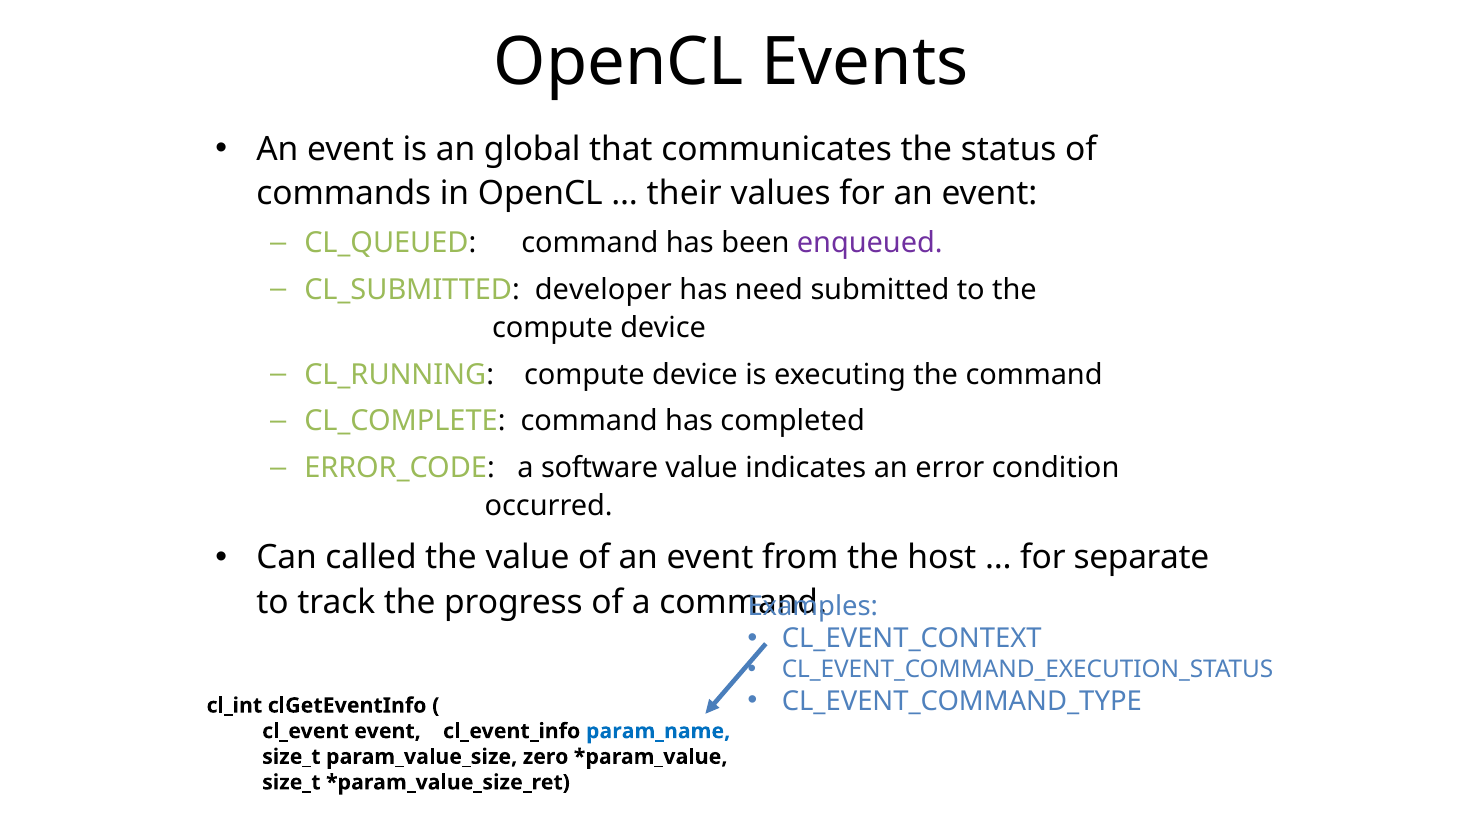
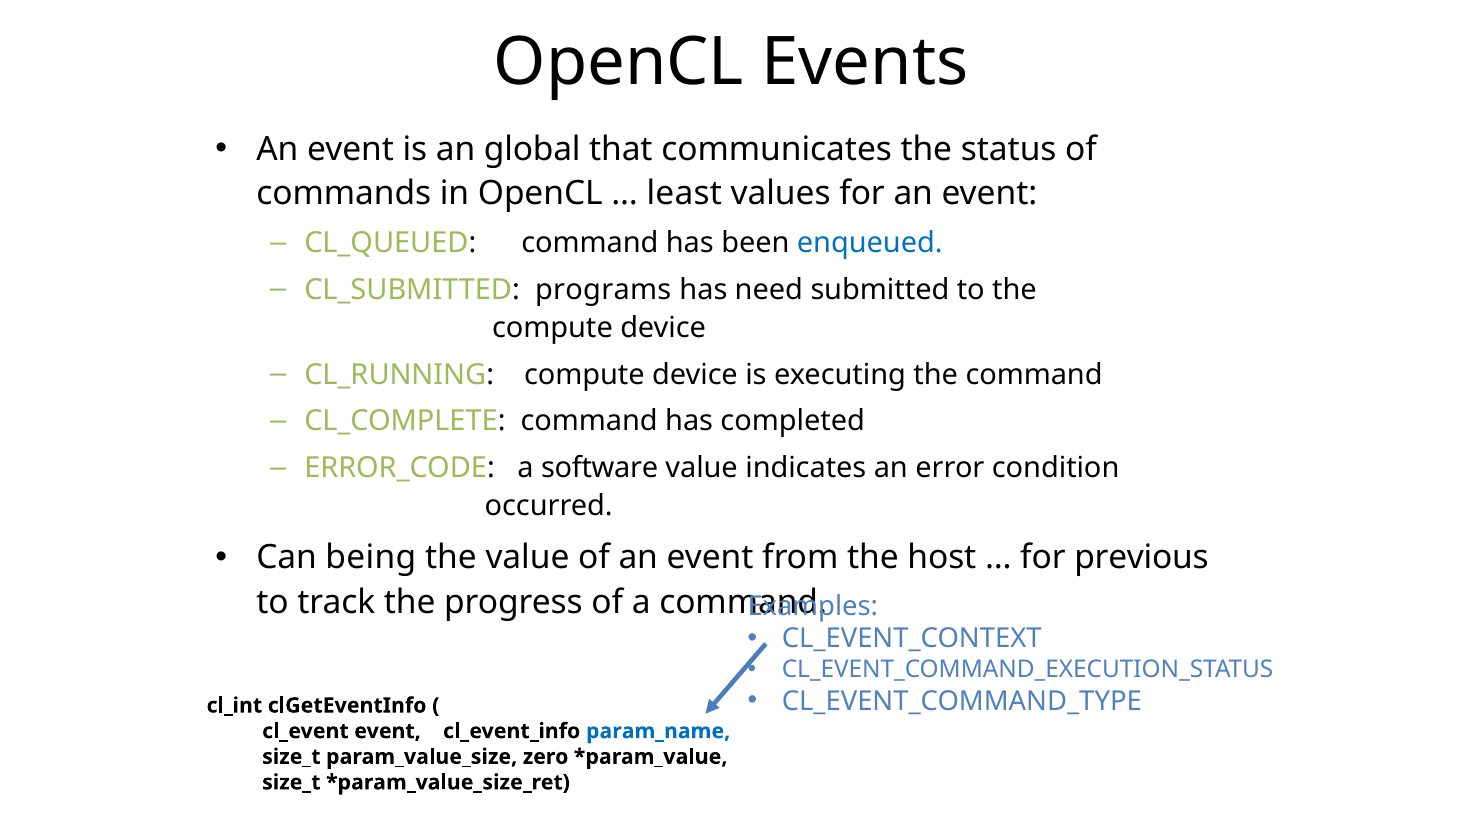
their: their -> least (684, 194)
enqueued colour: purple -> blue (870, 243)
developer: developer -> programs (603, 290)
called: called -> being (371, 558)
separate: separate -> previous (1141, 558)
